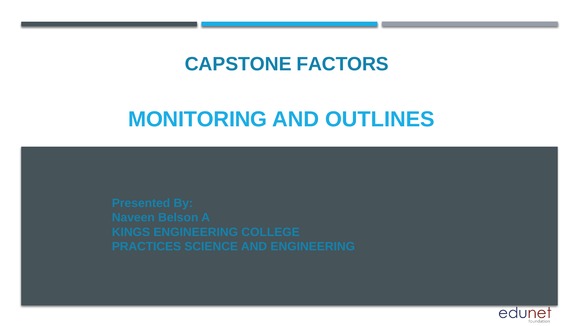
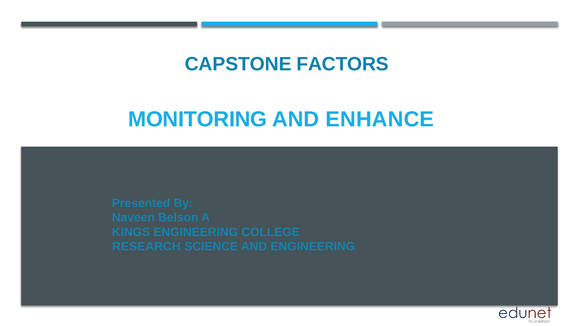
OUTLINES: OUTLINES -> ENHANCE (380, 119)
PRACTICES: PRACTICES -> RESEARCH (146, 246)
